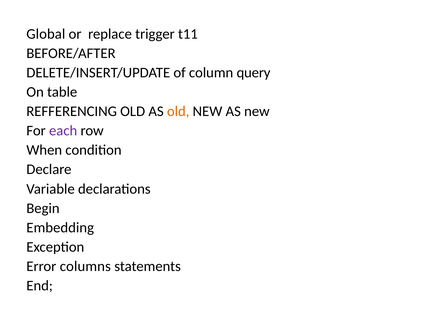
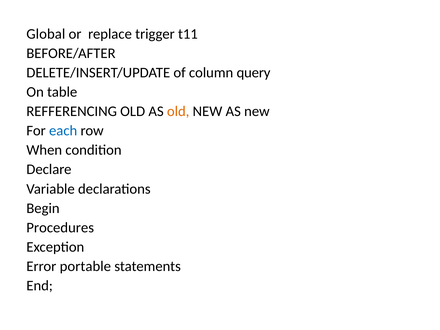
each colour: purple -> blue (63, 131)
Embedding: Embedding -> Procedures (60, 228)
columns: columns -> portable (85, 266)
